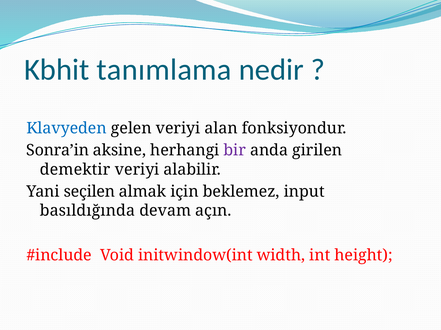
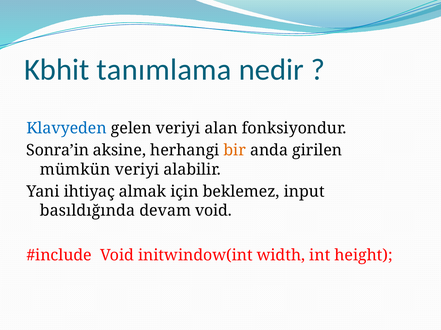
bir colour: purple -> orange (235, 151)
demektir: demektir -> mümkün (75, 170)
seçilen: seçilen -> ihtiyaç (89, 192)
devam açın: açın -> void (213, 211)
